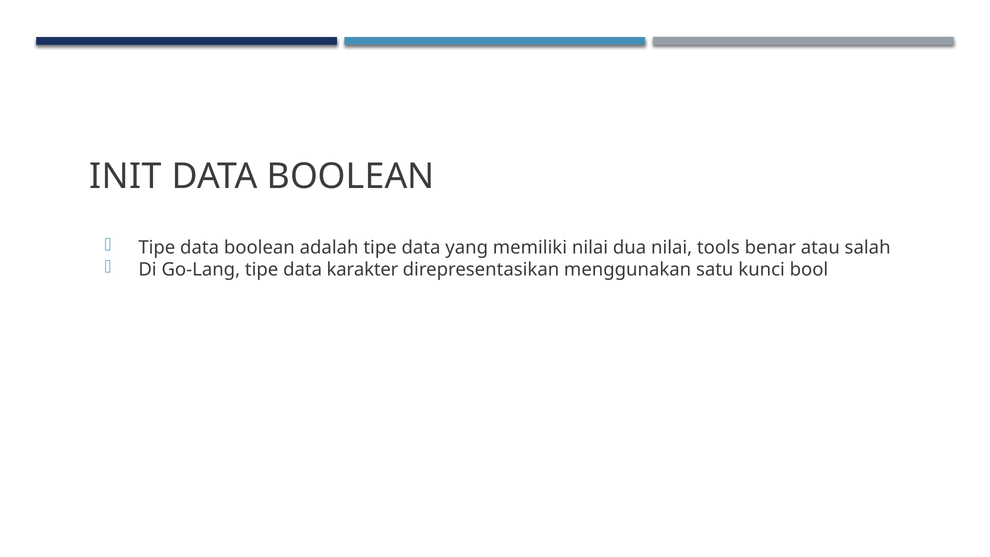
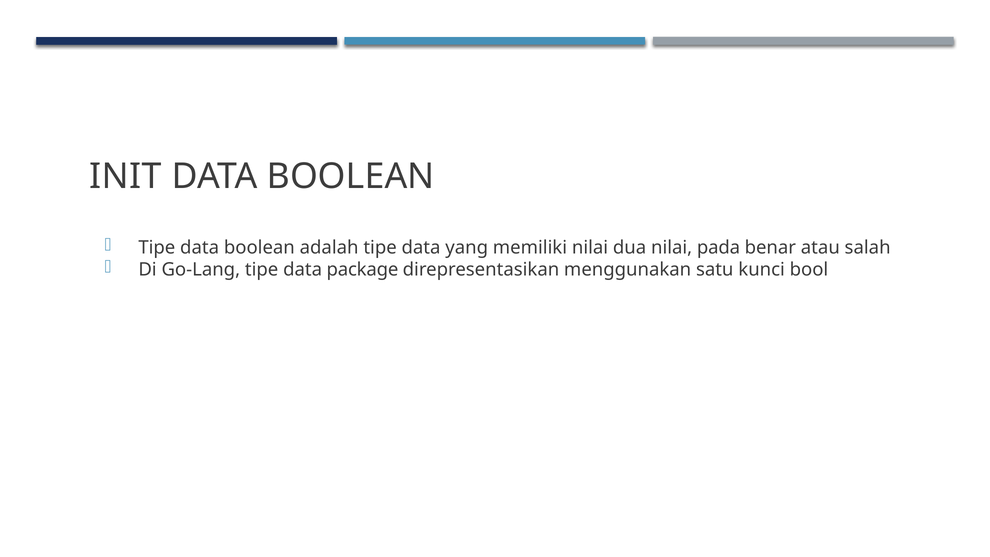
tools: tools -> pada (719, 247)
karakter: karakter -> package (362, 270)
